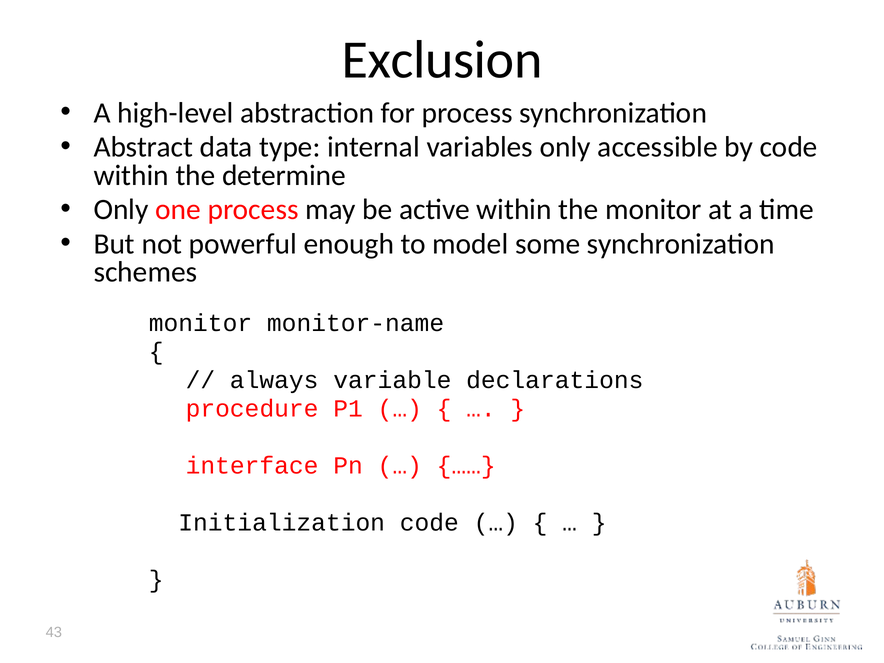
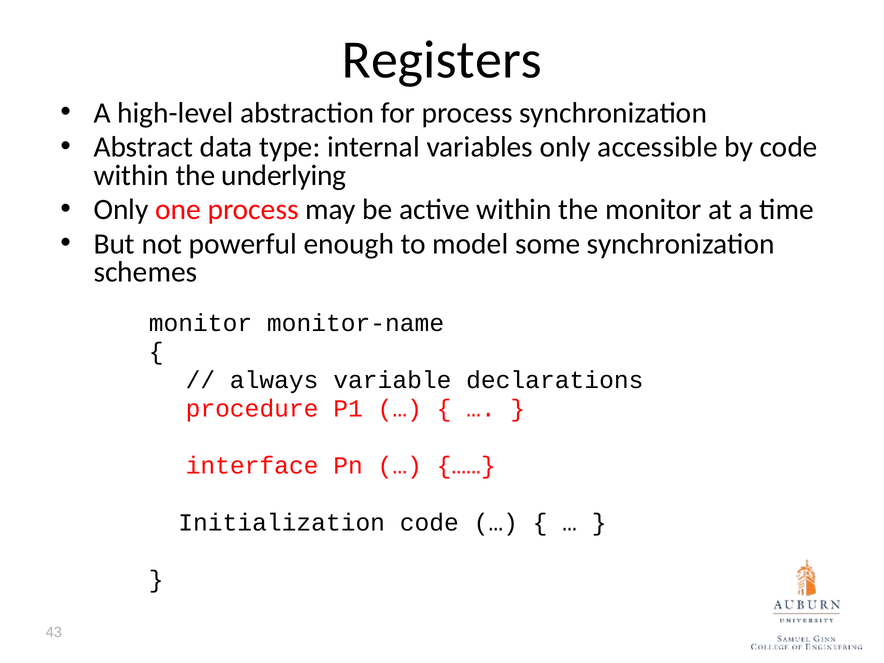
Exclusion: Exclusion -> Registers (442, 60)
determine: determine -> underlying (284, 176)
